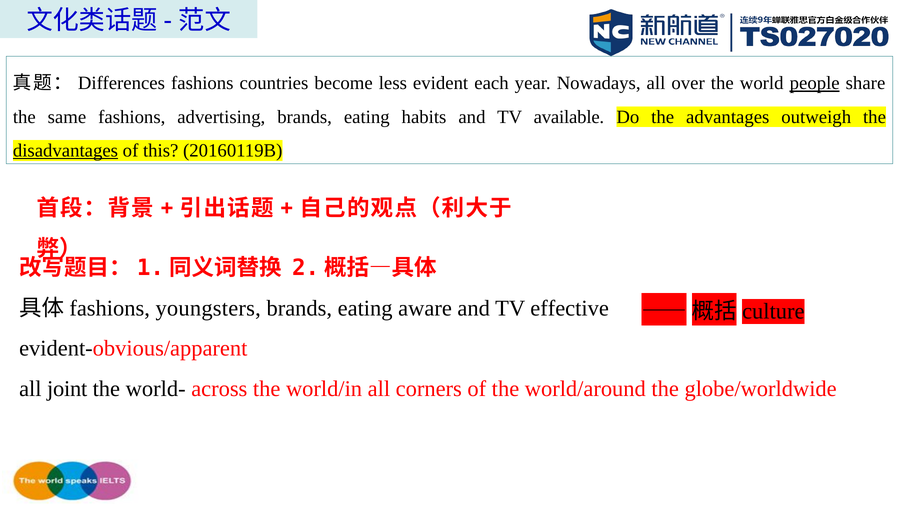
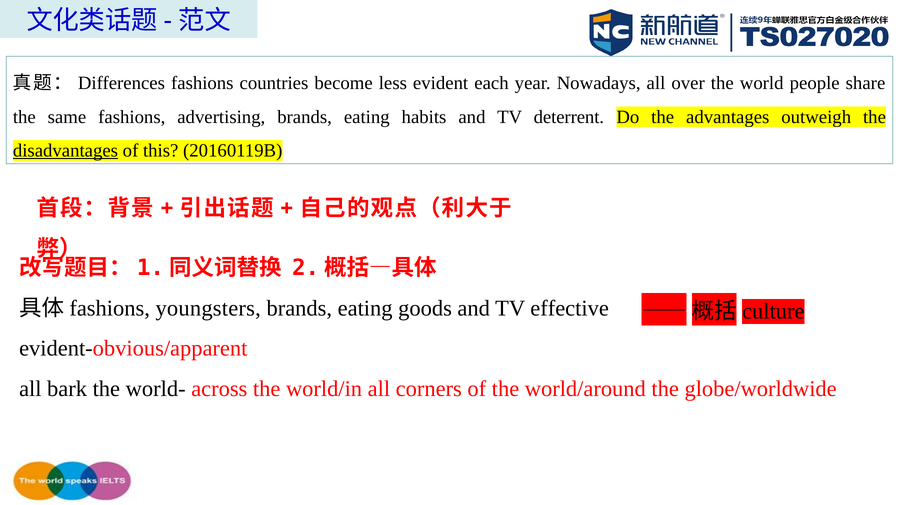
people underline: present -> none (815, 83)
available: available -> deterrent (569, 117)
aware: aware -> goods (425, 309)
joint: joint -> bark (67, 389)
